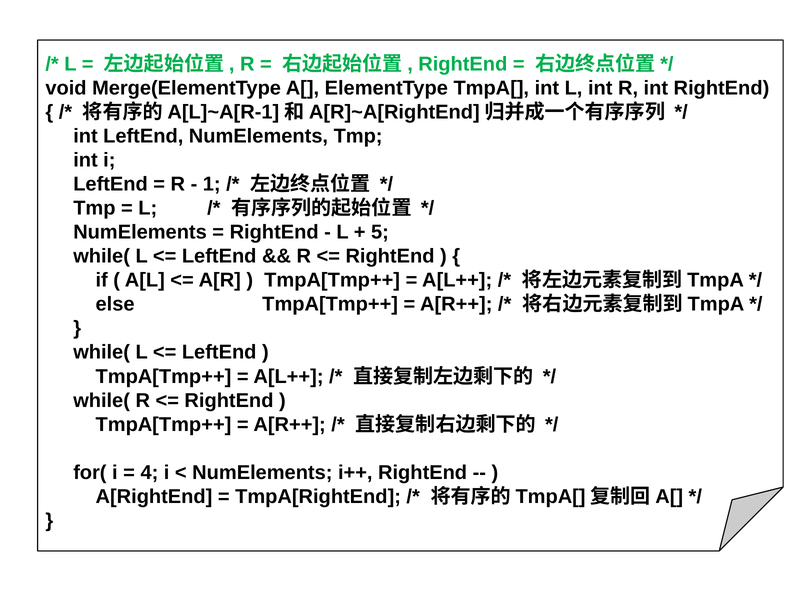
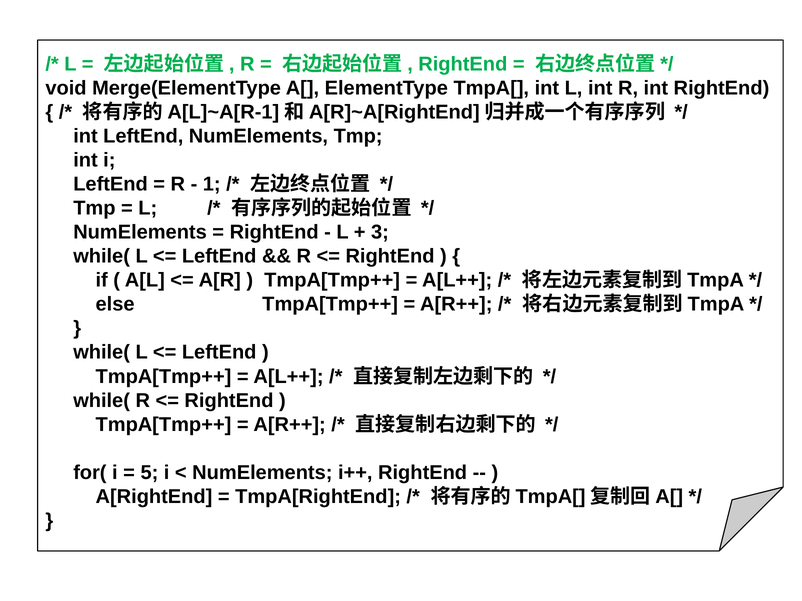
5: 5 -> 3 (380, 232)
4: 4 -> 5 (149, 473)
